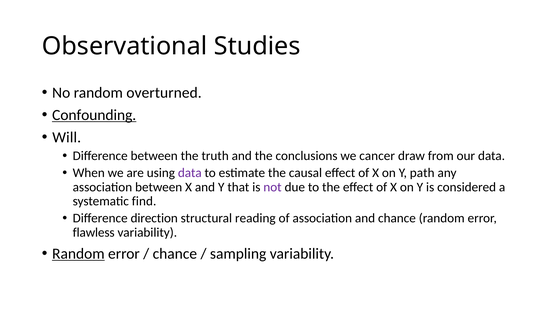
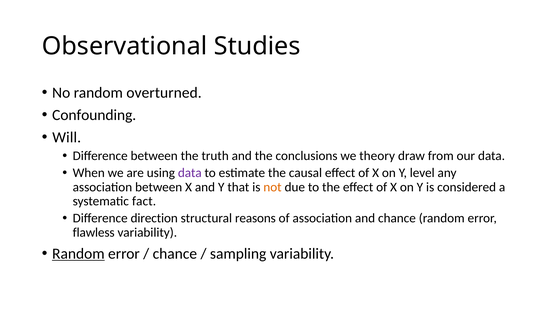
Confounding underline: present -> none (94, 115)
cancer: cancer -> theory (377, 156)
path: path -> level (422, 173)
not colour: purple -> orange (273, 187)
find: find -> fact (144, 201)
reading: reading -> reasons (255, 218)
